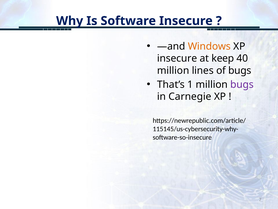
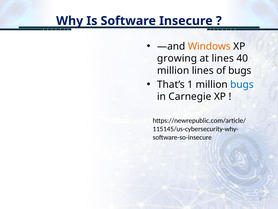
insecure: insecure -> growing (177, 58)
at keep: keep -> lines (223, 58)
bugs colour: purple -> blue (242, 84)
